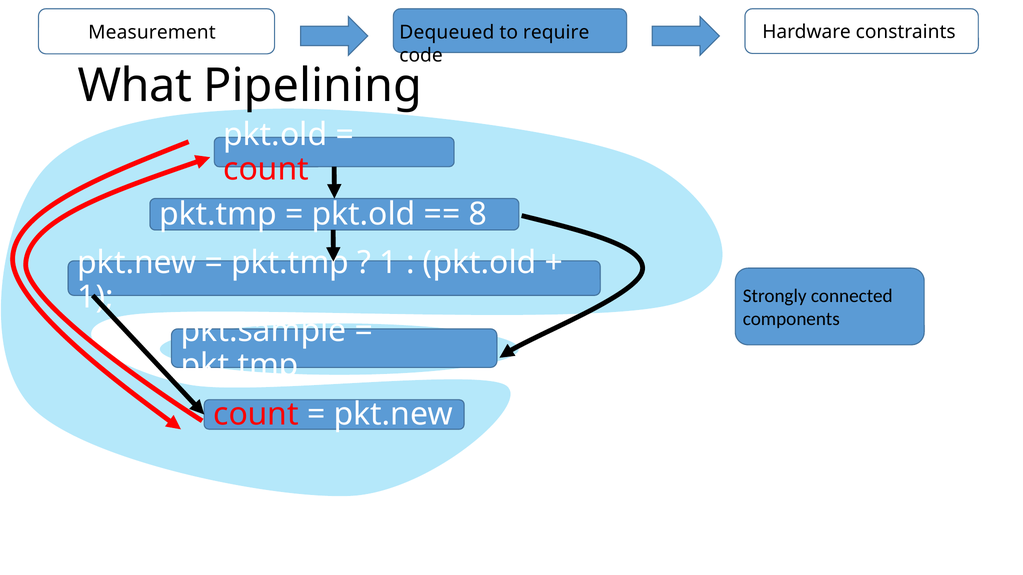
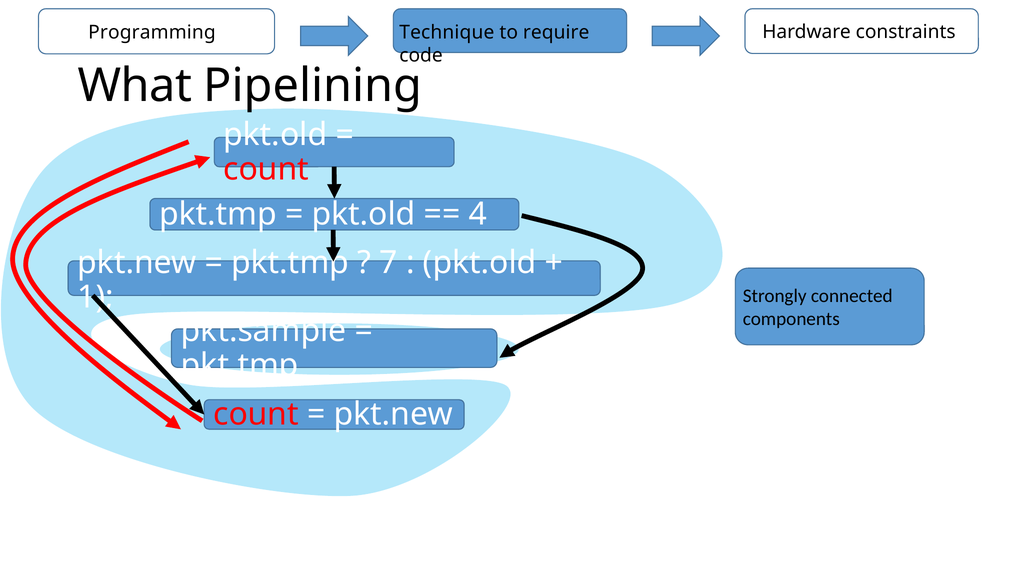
Measurement: Measurement -> Programming (152, 32)
Dequeued: Dequeued -> Technique (447, 32)
8: 8 -> 4 (478, 214)
1: 1 -> 7 (389, 263)
